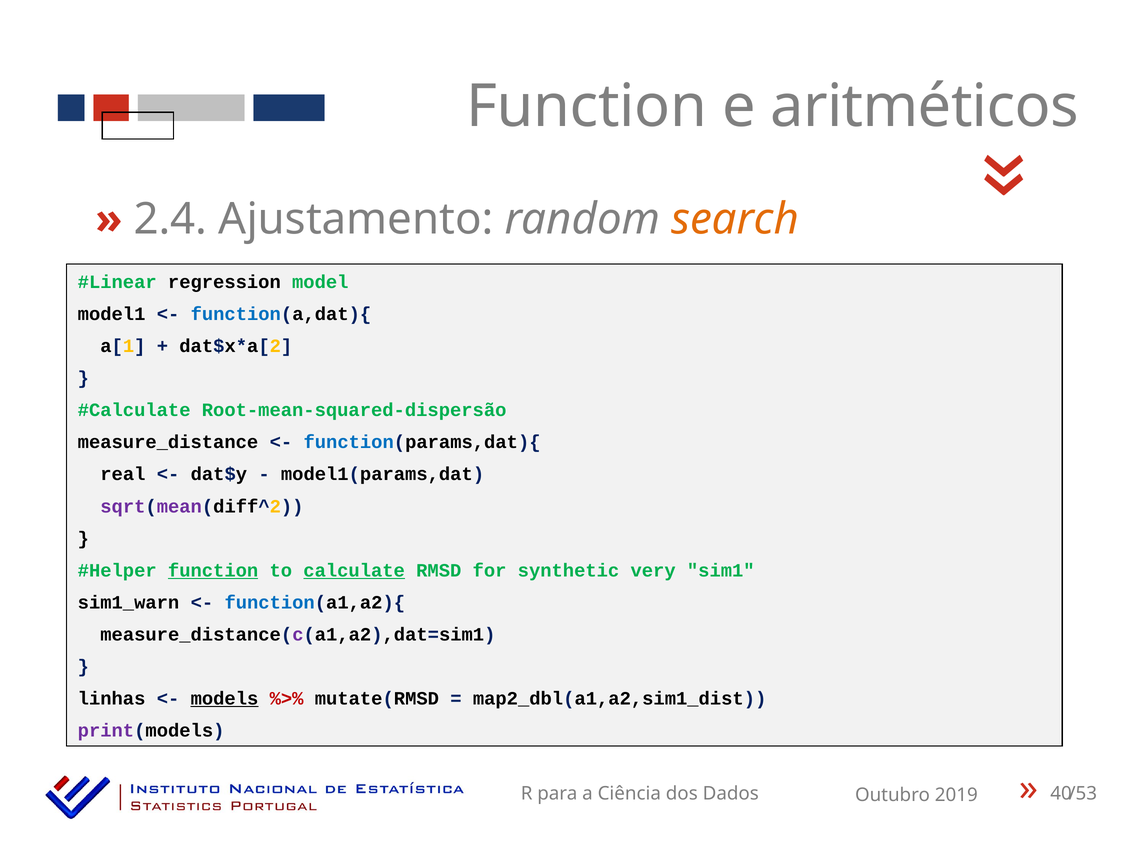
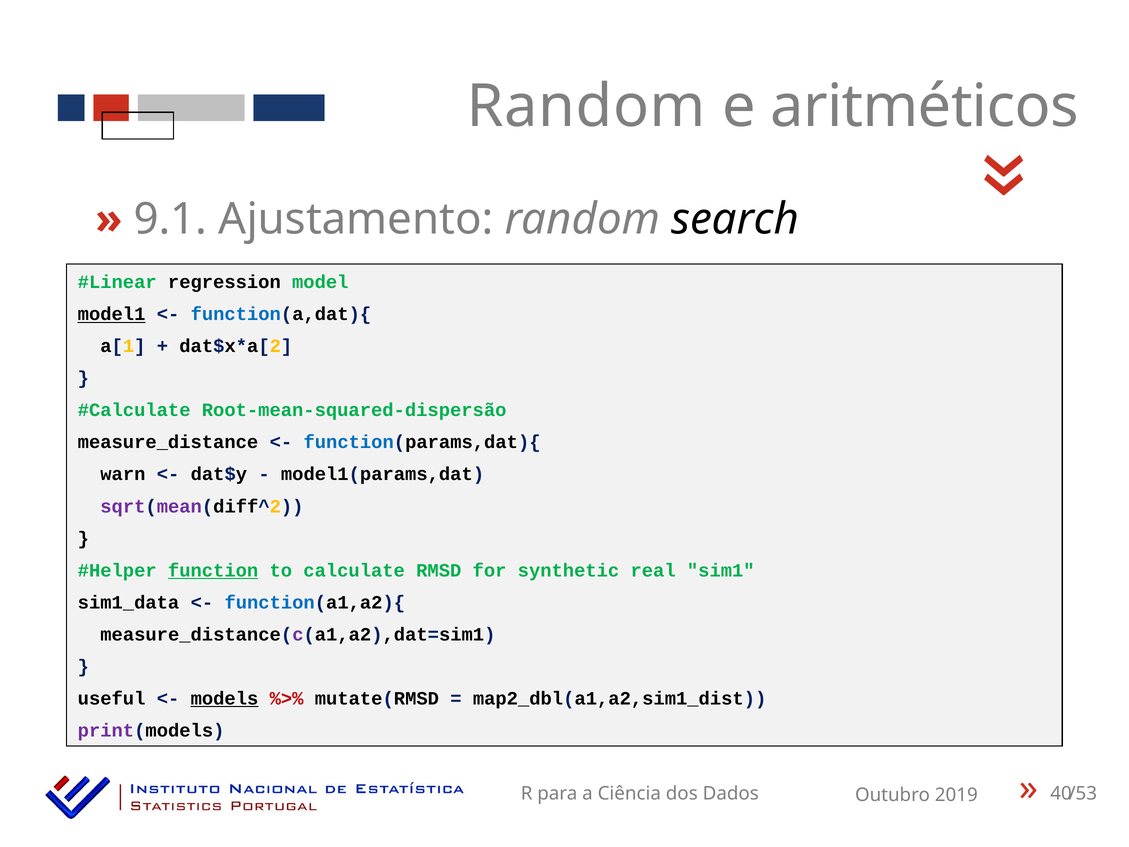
Function: Function -> Random (586, 107)
2.4: 2.4 -> 9.1 (170, 219)
search colour: orange -> black (735, 219)
model1 underline: none -> present (112, 314)
real: real -> warn (123, 474)
calculate underline: present -> none (354, 570)
very: very -> real (653, 570)
sim1_warn: sim1_warn -> sim1_data (129, 602)
linhas: linhas -> useful (112, 698)
